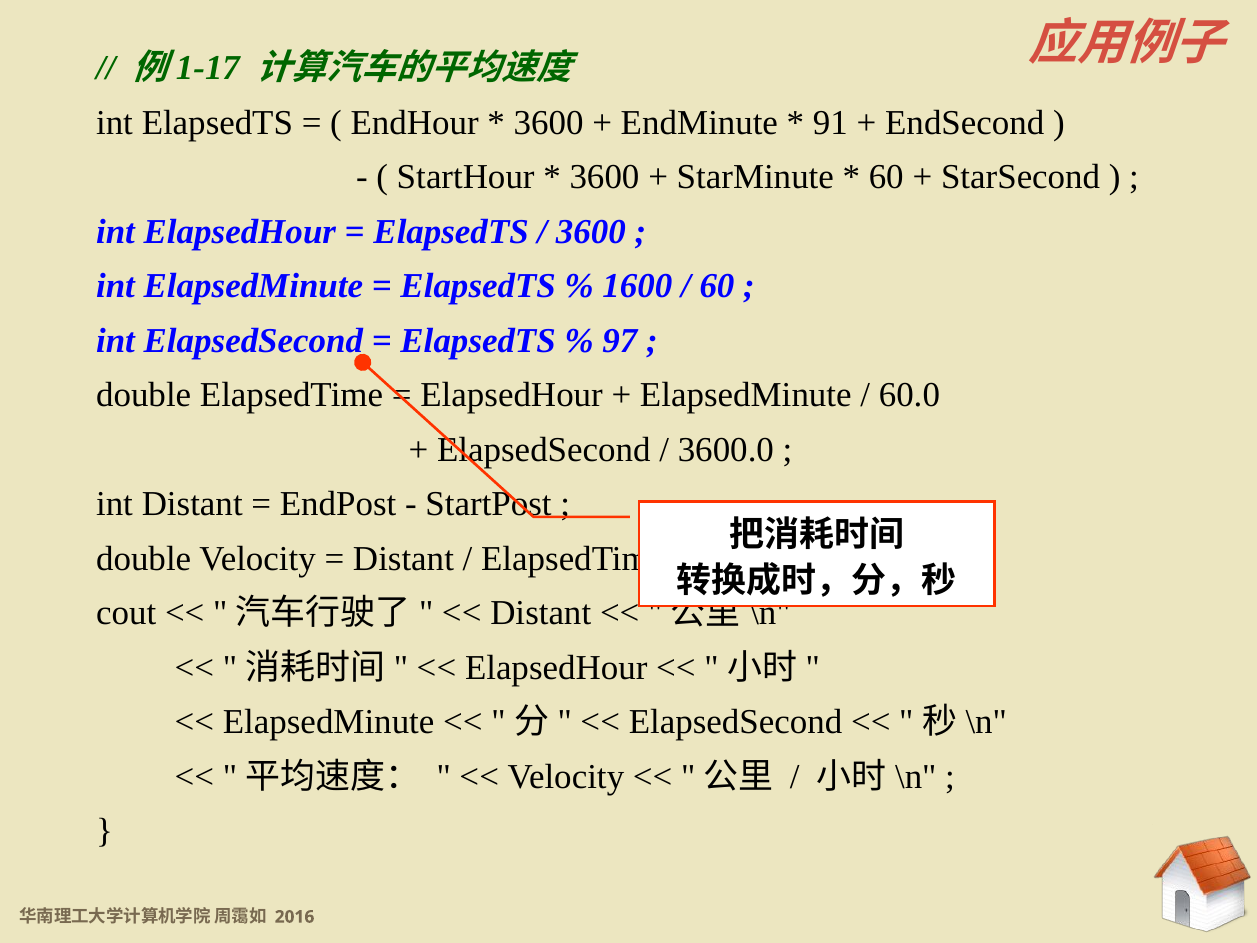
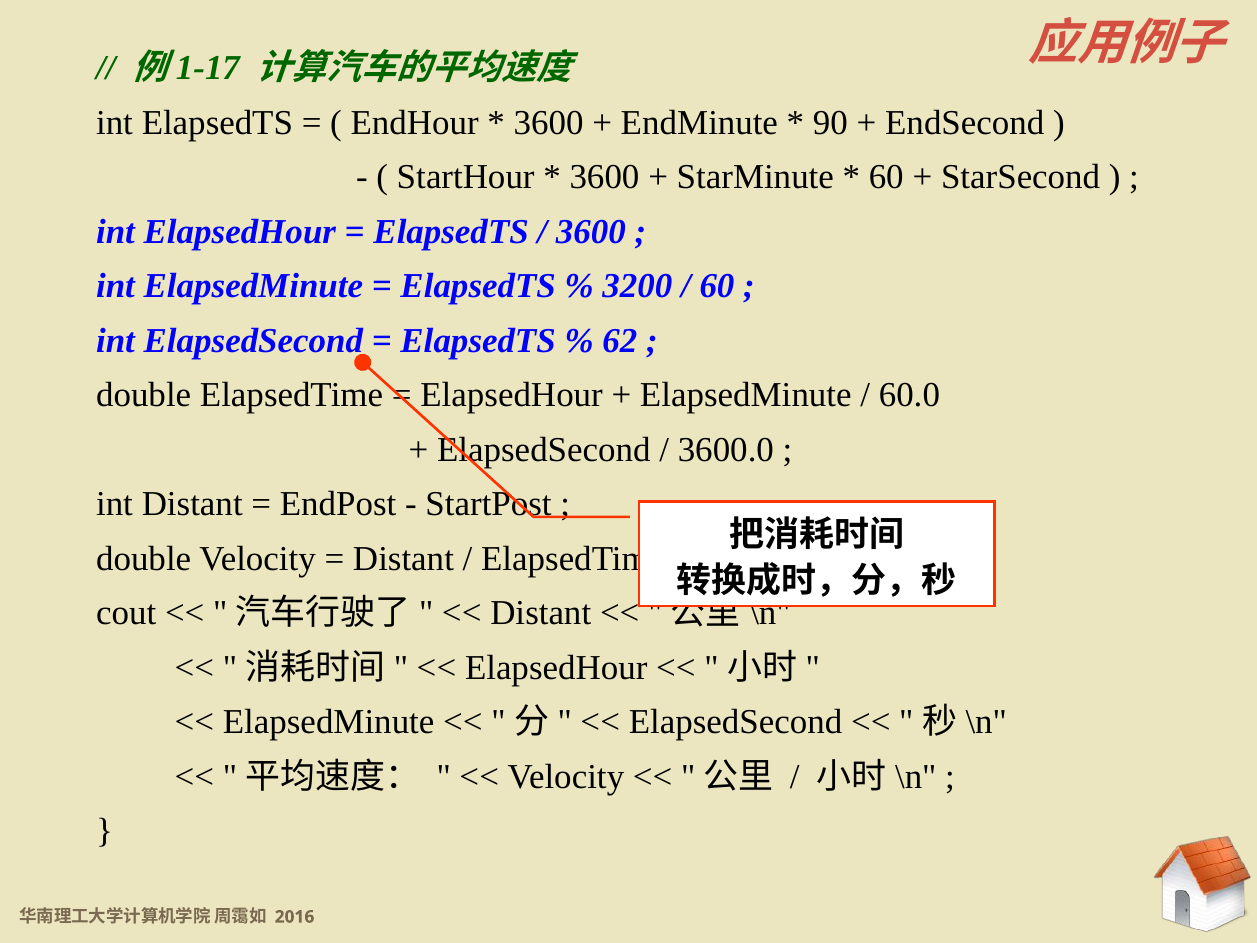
91: 91 -> 90 (830, 123)
1600: 1600 -> 3200 (637, 286)
97: 97 -> 62 (620, 341)
